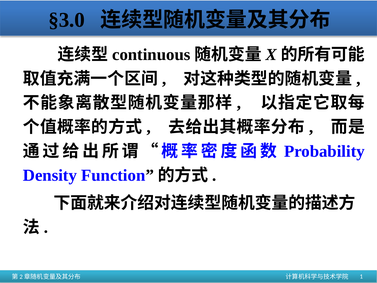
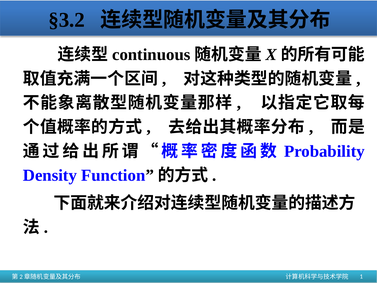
§3.0: §3.0 -> §3.2 (67, 20)
